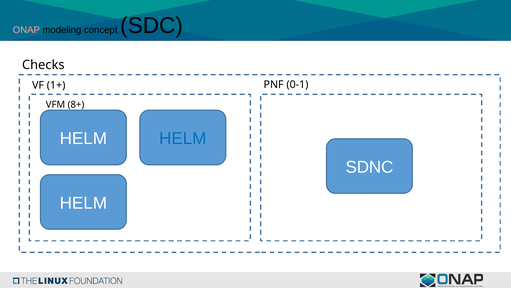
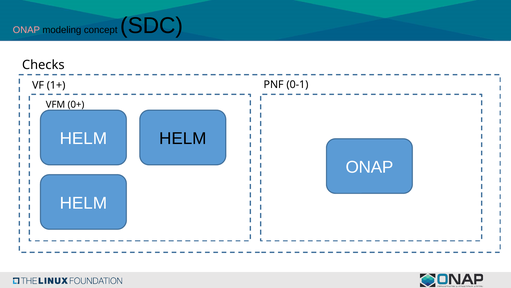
8+: 8+ -> 0+ (76, 104)
HELM colour: blue -> black (183, 138)
SDNC: SDNC -> ONAP (369, 167)
